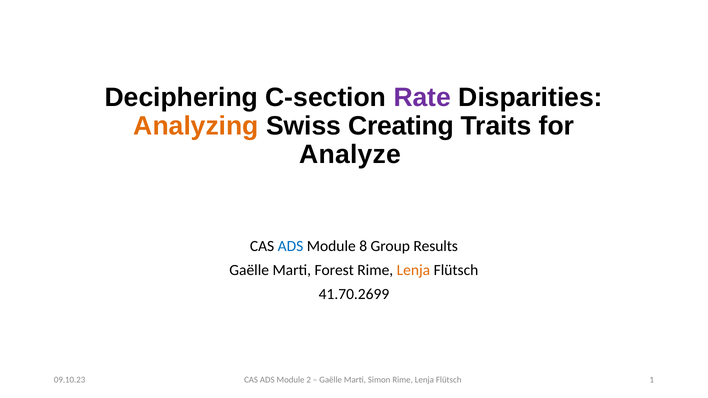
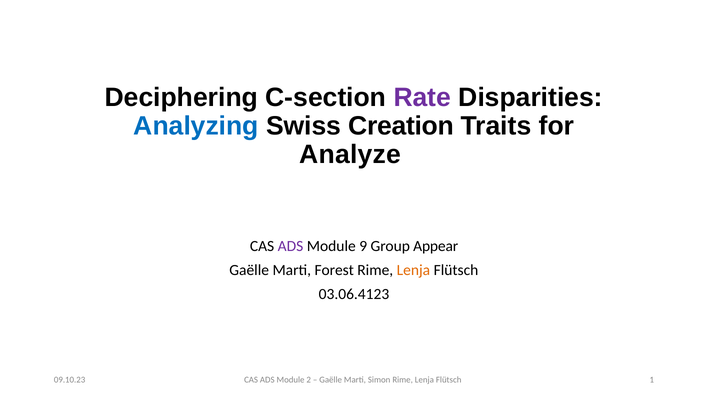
Analyzing colour: orange -> blue (196, 126)
Creating: Creating -> Creation (401, 126)
ADS colour: blue -> purple (291, 246)
8: 8 -> 9 (363, 246)
Results: Results -> Appear (436, 246)
41.70.2699: 41.70.2699 -> 03.06.4123 (354, 294)
